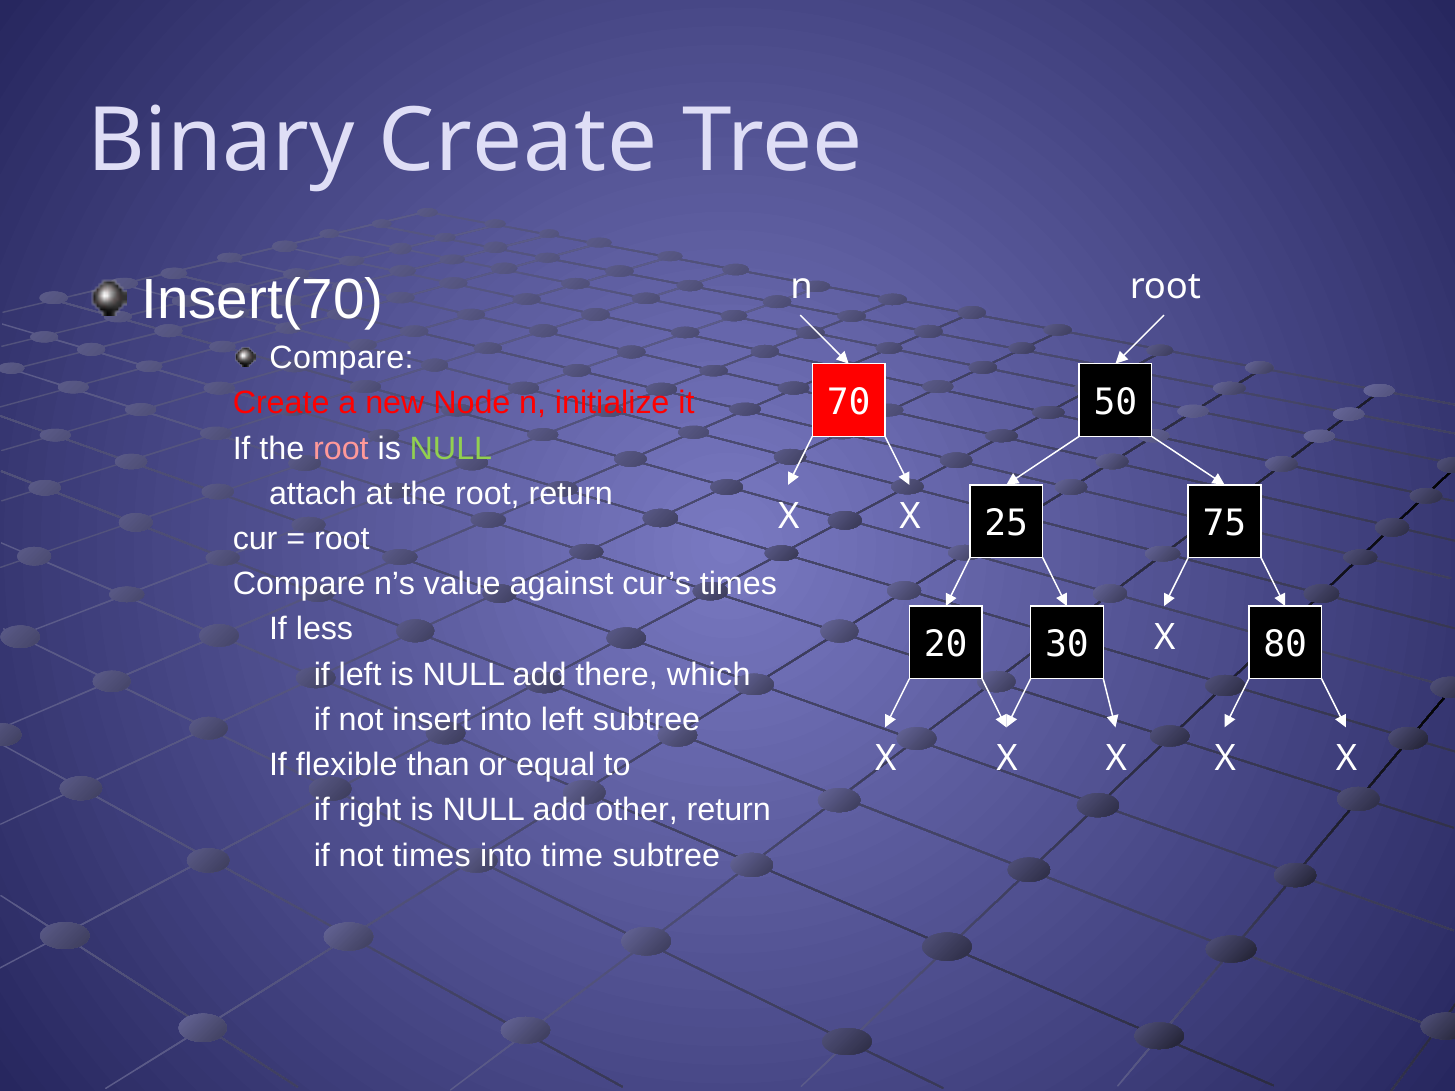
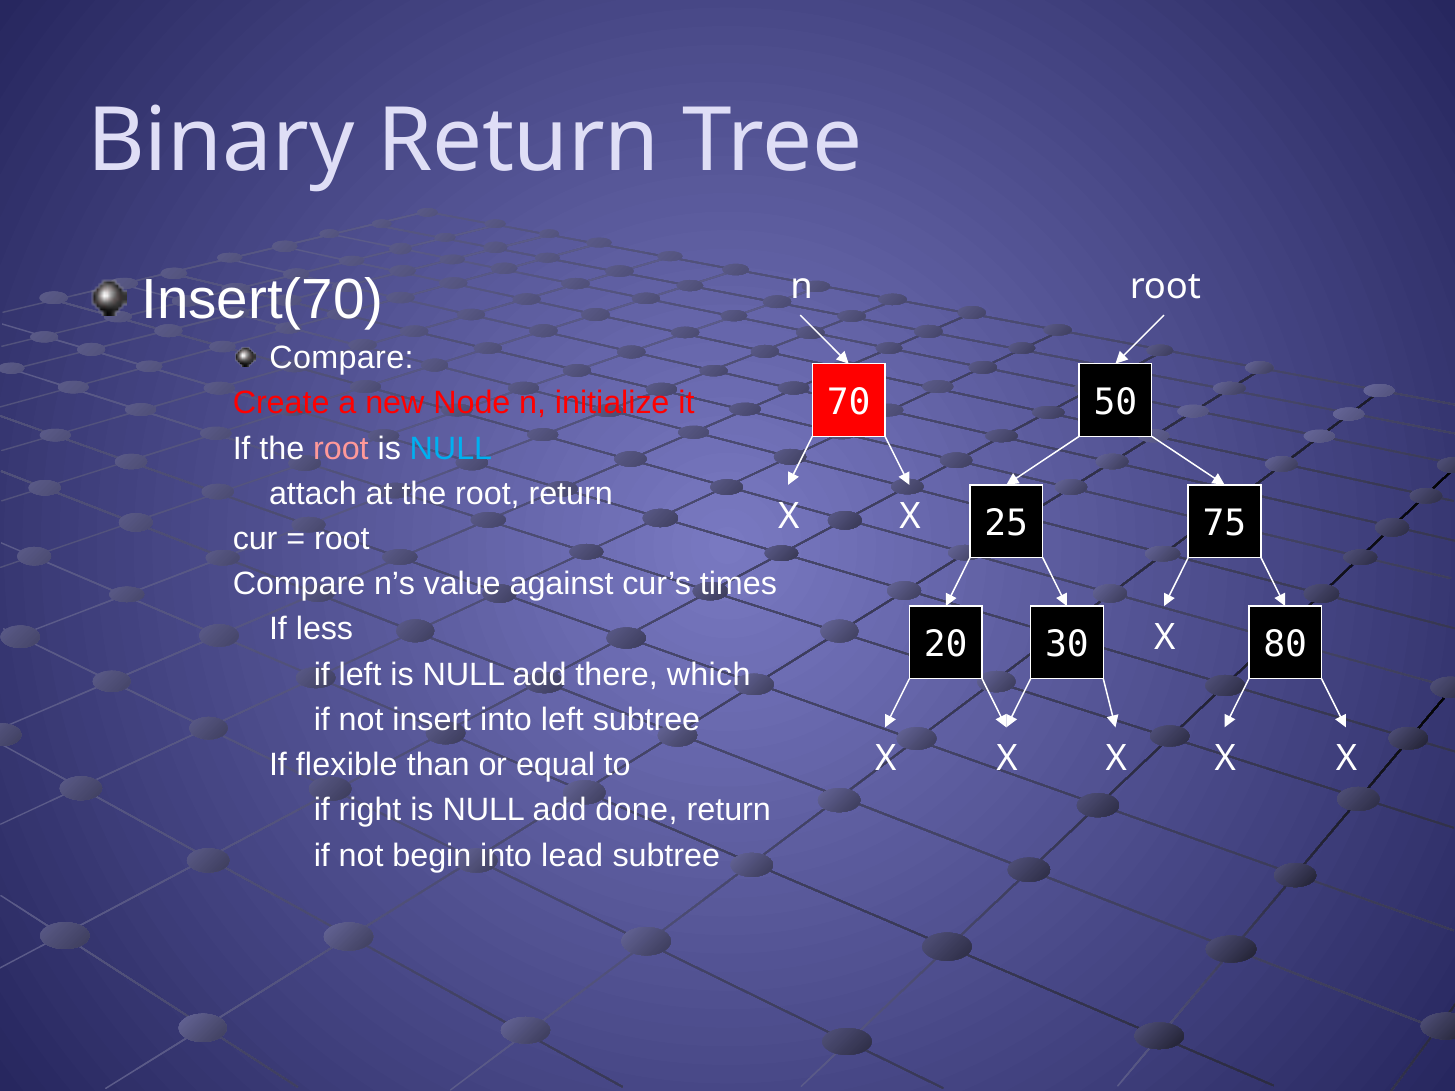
Binary Create: Create -> Return (519, 141)
NULL colour: light green -> light blue (451, 448)
other: other -> done (636, 810)
not times: times -> begin (432, 856)
time: time -> lead (572, 856)
